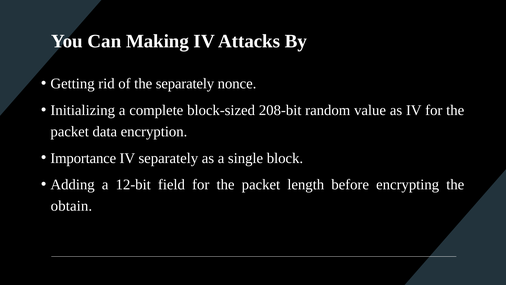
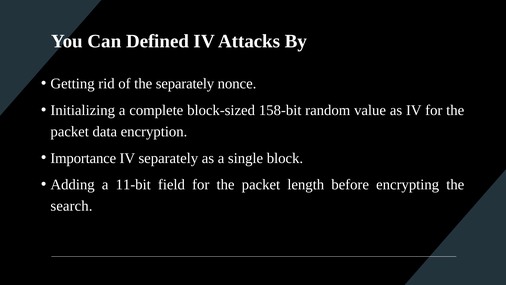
Making: Making -> Defined (157, 41)
208-bit: 208-bit -> 158-bit (280, 110)
12-bit: 12-bit -> 11-bit (133, 184)
obtain: obtain -> search (71, 206)
